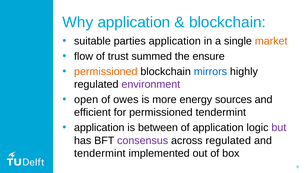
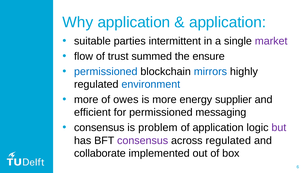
blockchain: blockchain -> application (228, 22)
parties application: application -> intermittent (175, 41)
market colour: orange -> purple (271, 41)
permissioned colour: orange -> blue (106, 72)
environment colour: purple -> blue (151, 85)
open: open -> more (86, 100)
sources: sources -> supplier (233, 100)
permissioned tendermint: tendermint -> messaging (221, 113)
application: application -> consensus (99, 128)
between: between -> problem (158, 128)
tendermint: tendermint -> collaborate (100, 154)
